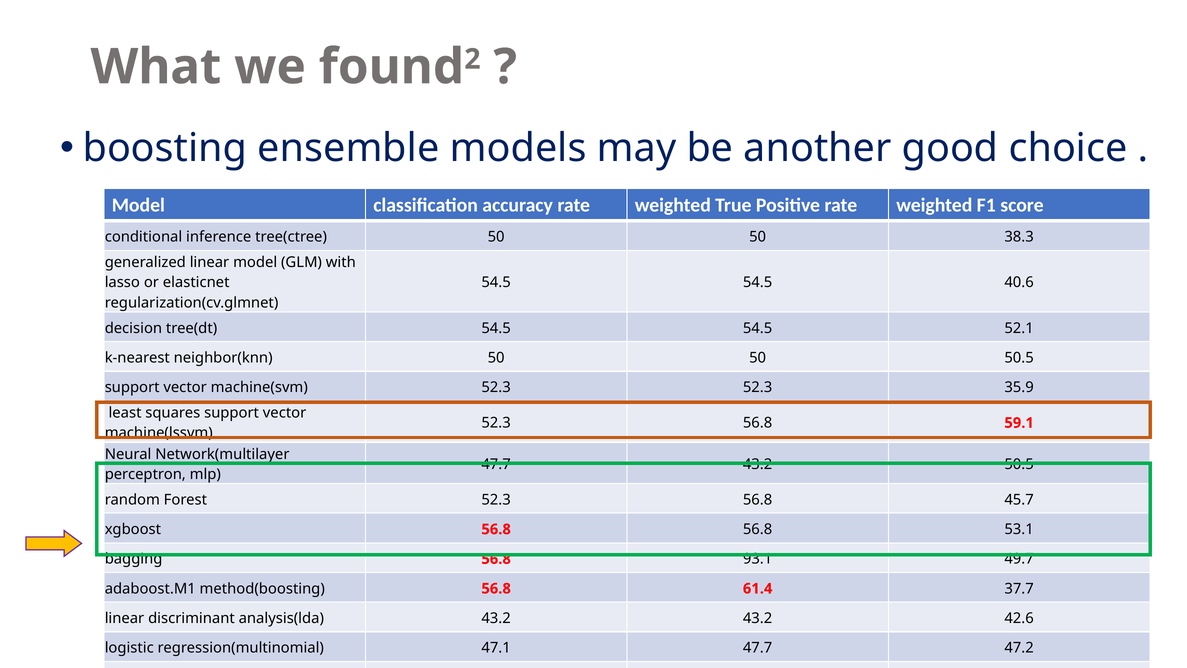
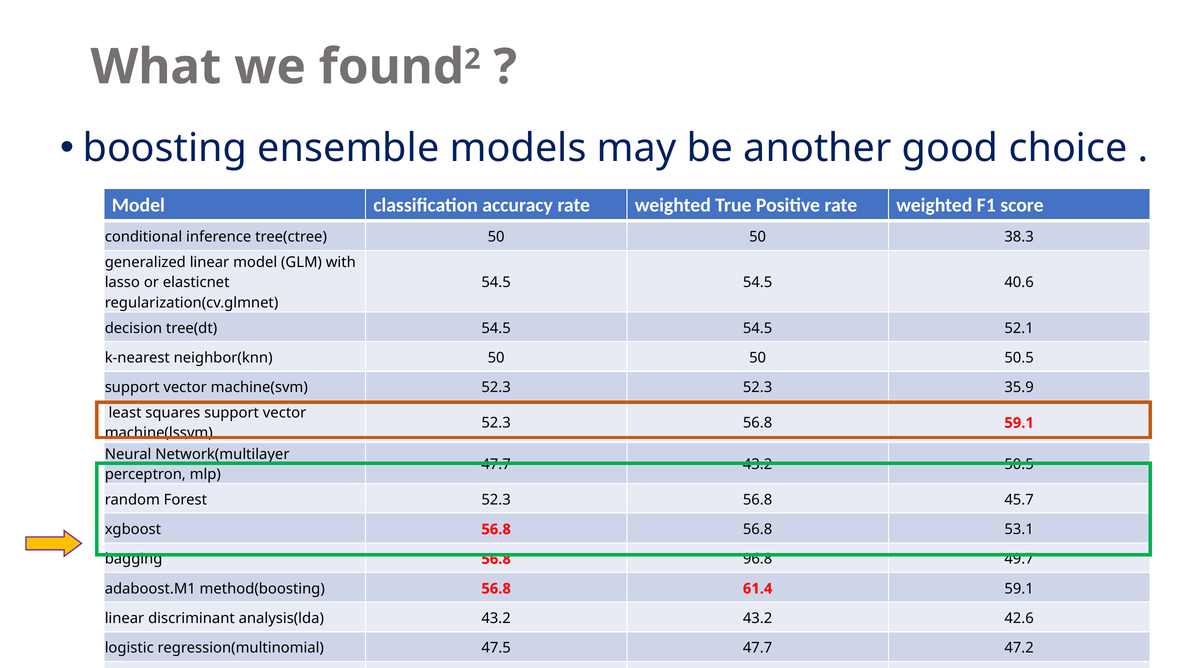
93.1: 93.1 -> 96.8 (758, 559)
61.4 37.7: 37.7 -> 59.1 (1019, 588)
47.1: 47.1 -> 47.5 (496, 648)
